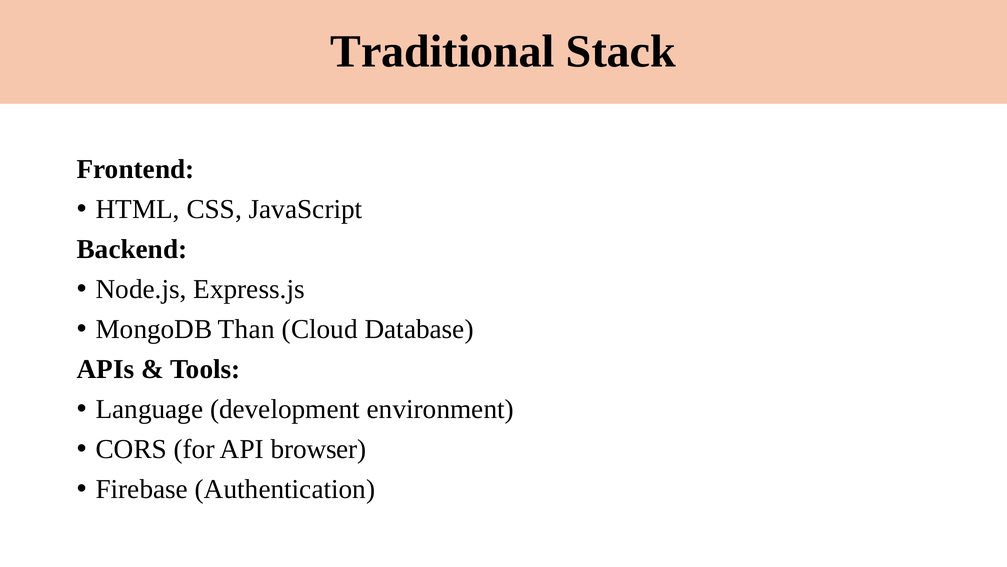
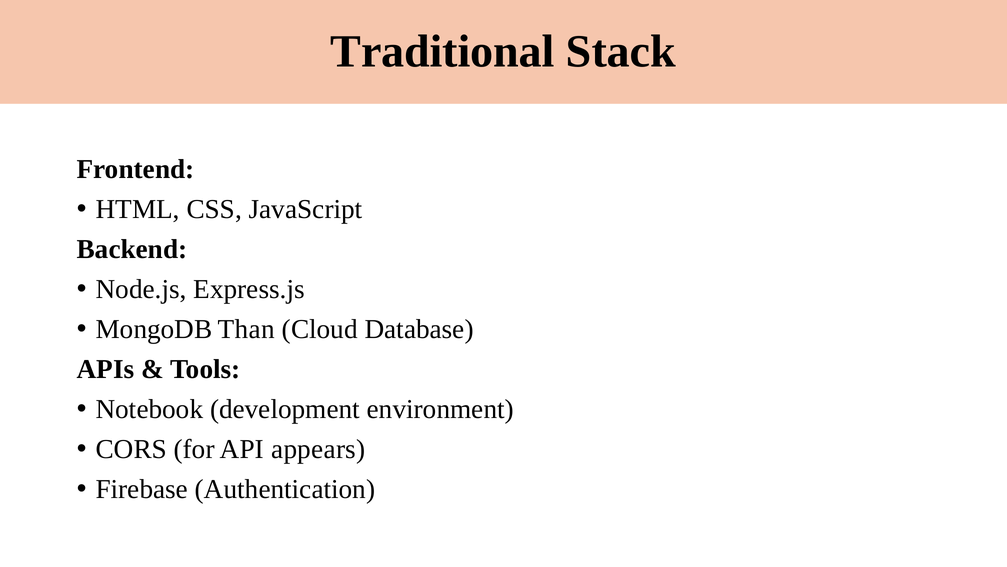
Language: Language -> Notebook (149, 409)
browser: browser -> appears (318, 449)
